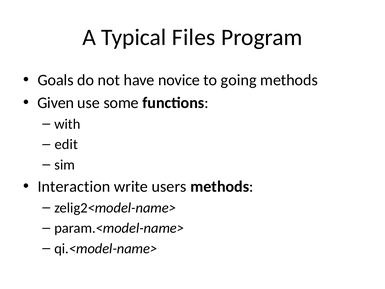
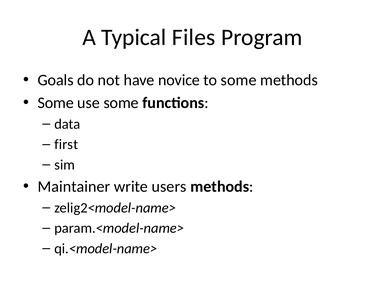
to going: going -> some (239, 80)
Given: Given -> Some (56, 103)
with: with -> data (67, 124)
edit: edit -> first (66, 144)
Interaction: Interaction -> Maintainer (74, 186)
